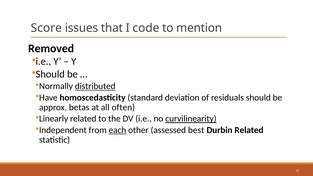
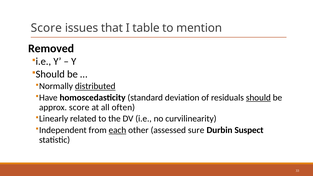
code: code -> table (146, 28)
should underline: none -> present (258, 98)
approx betas: betas -> score (79, 107)
curvilinearity underline: present -> none (191, 119)
best: best -> sure (196, 130)
Durbin Related: Related -> Suspect (249, 130)
